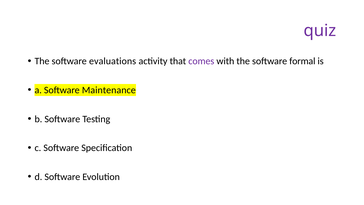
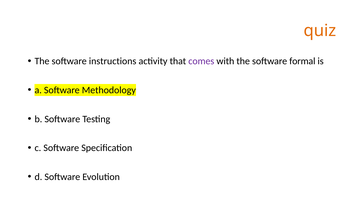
quiz colour: purple -> orange (320, 31)
evaluations: evaluations -> instructions (113, 61)
Maintenance: Maintenance -> Methodology (109, 90)
